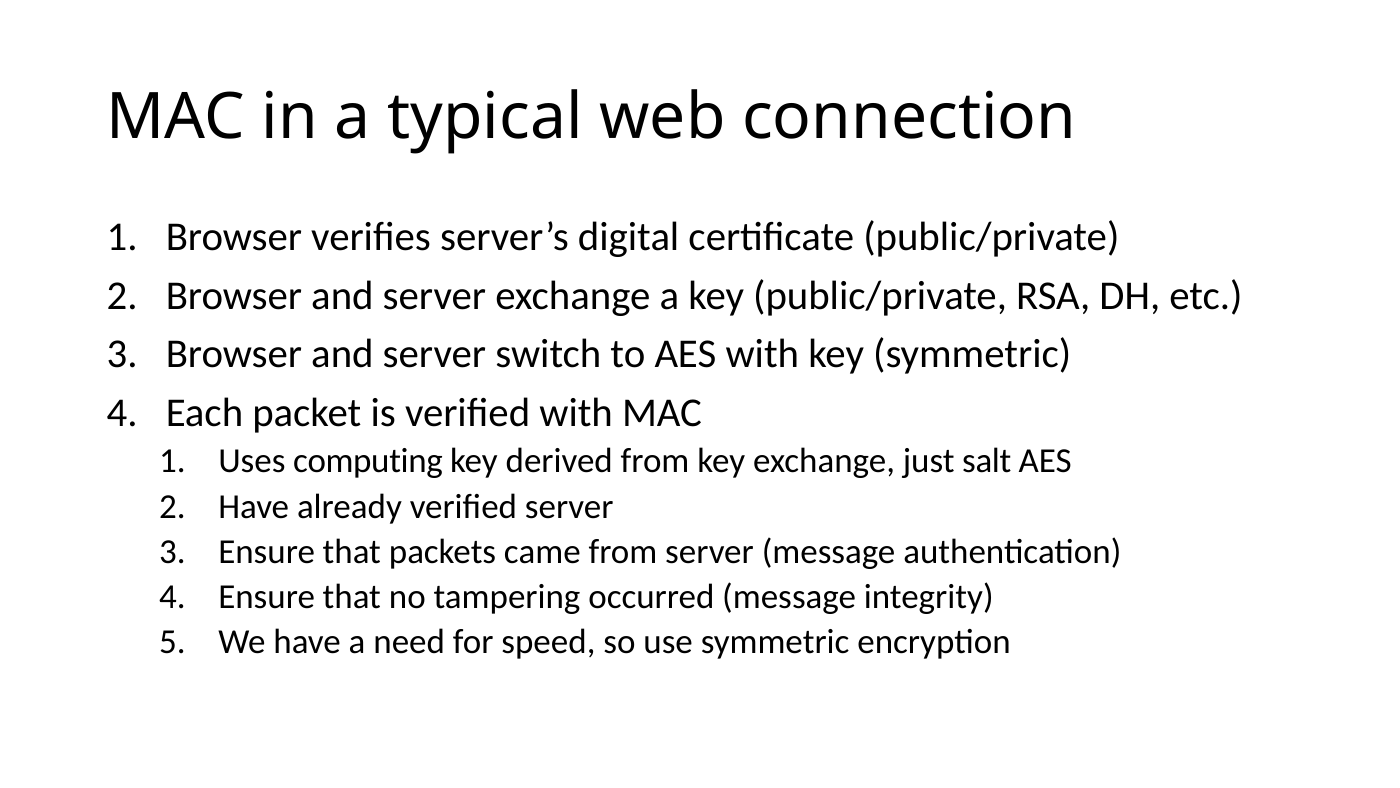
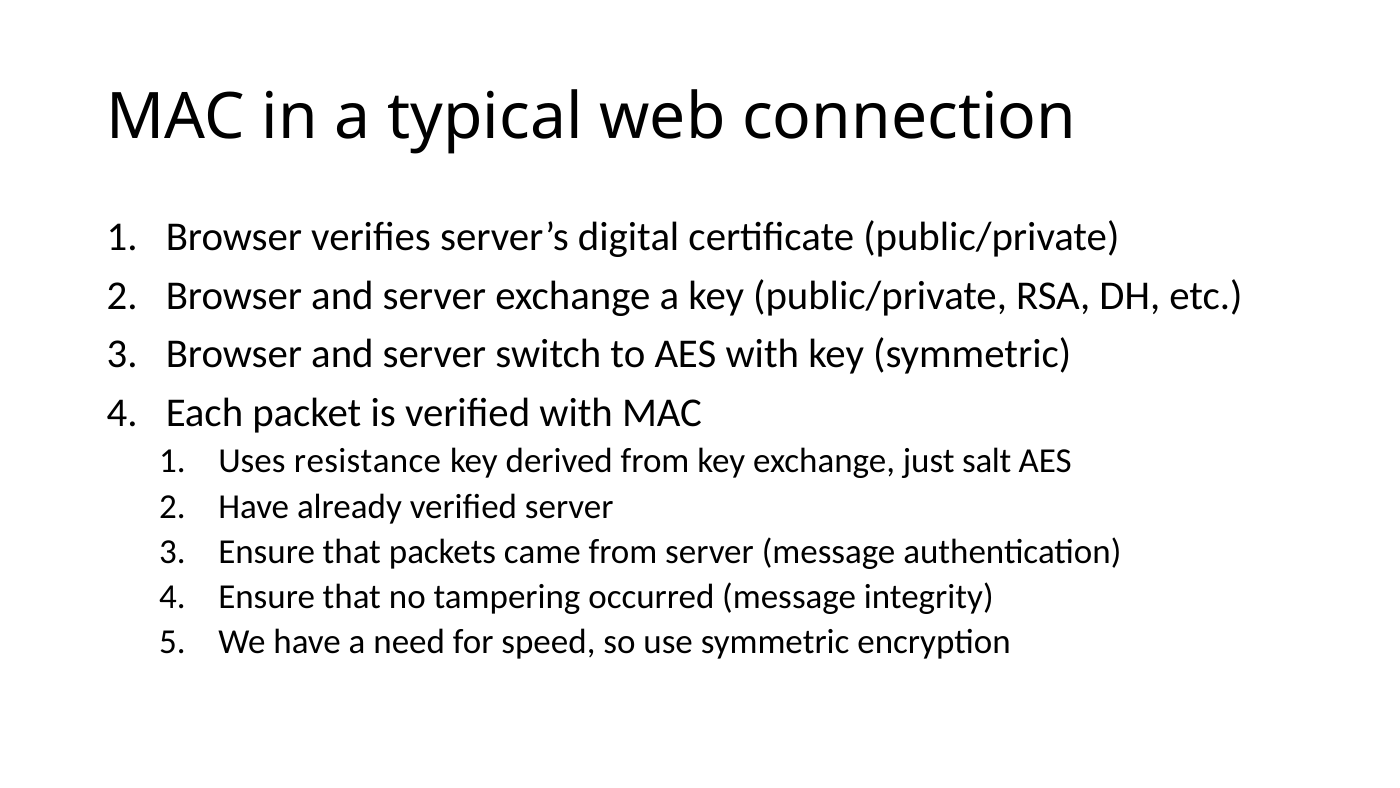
computing: computing -> resistance (368, 461)
